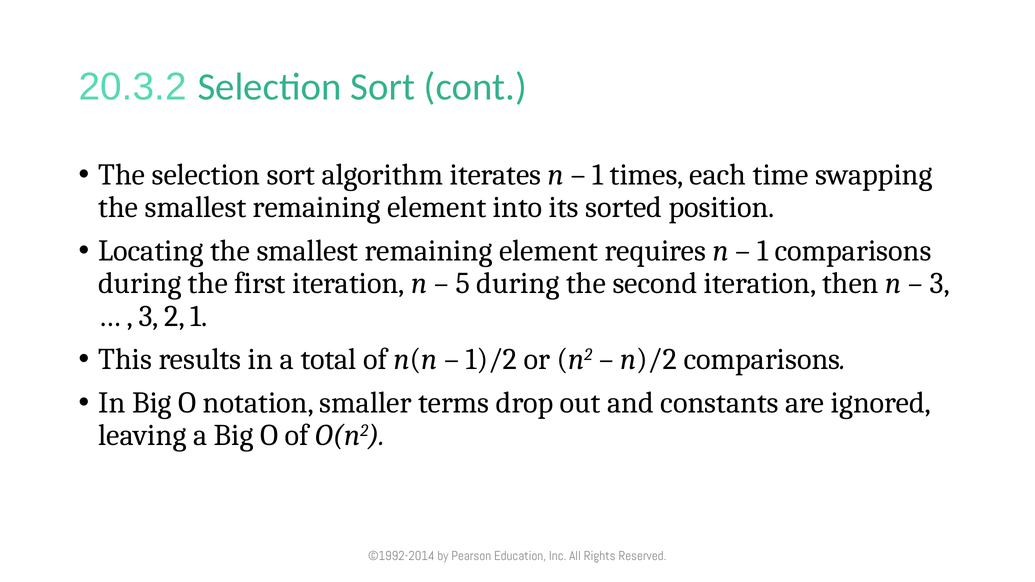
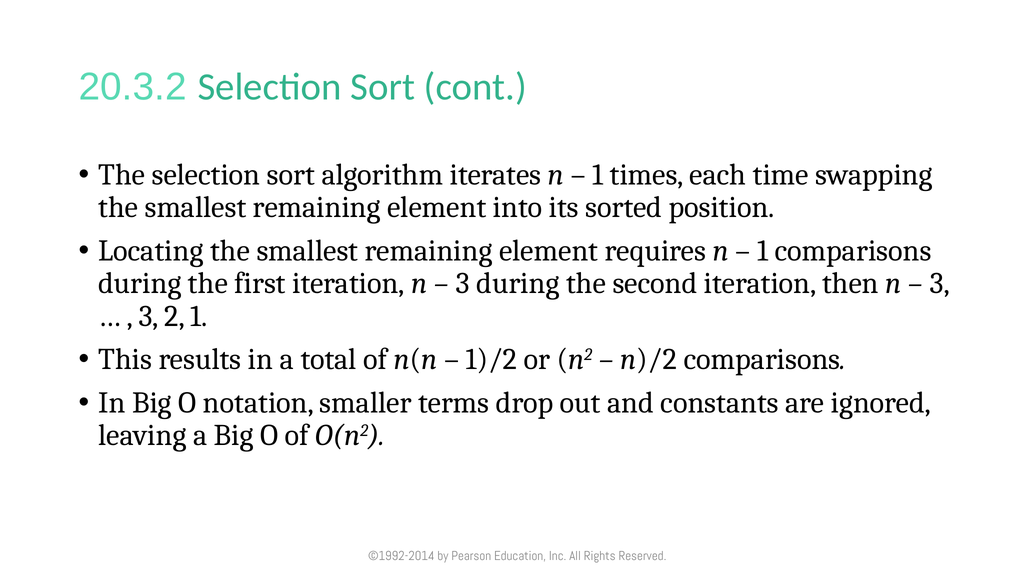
5: 5 -> 3 (463, 284)
